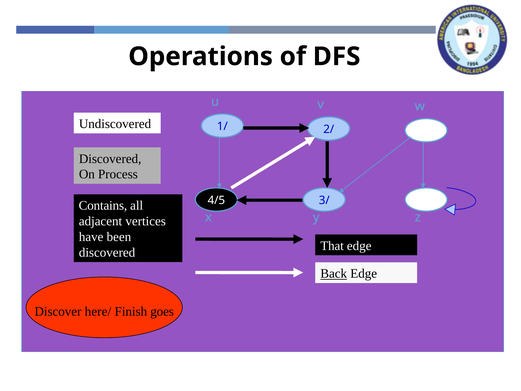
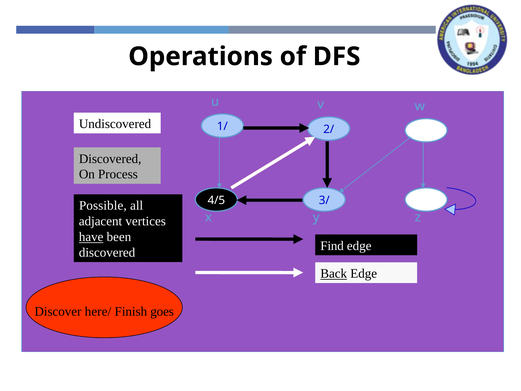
Contains: Contains -> Possible (103, 206)
have underline: none -> present (91, 237)
That: That -> Find (332, 246)
